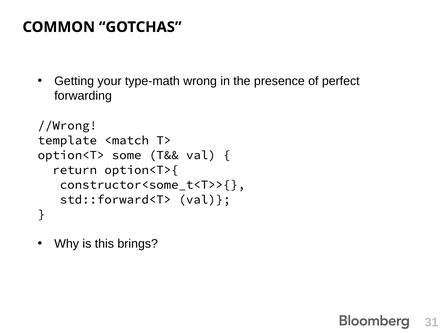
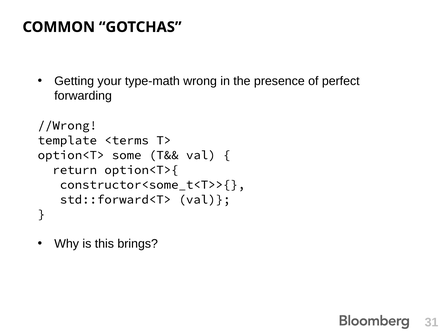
<match: <match -> <terms (127, 140)
